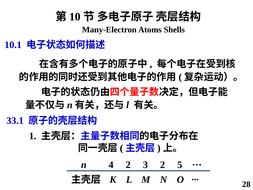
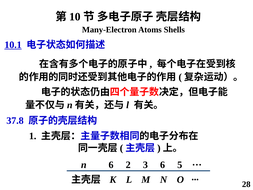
10.1 underline: none -> present (13, 45)
33.1: 33.1 -> 37.8 (15, 120)
n 4: 4 -> 6 (111, 165)
3 2: 2 -> 6 (163, 165)
